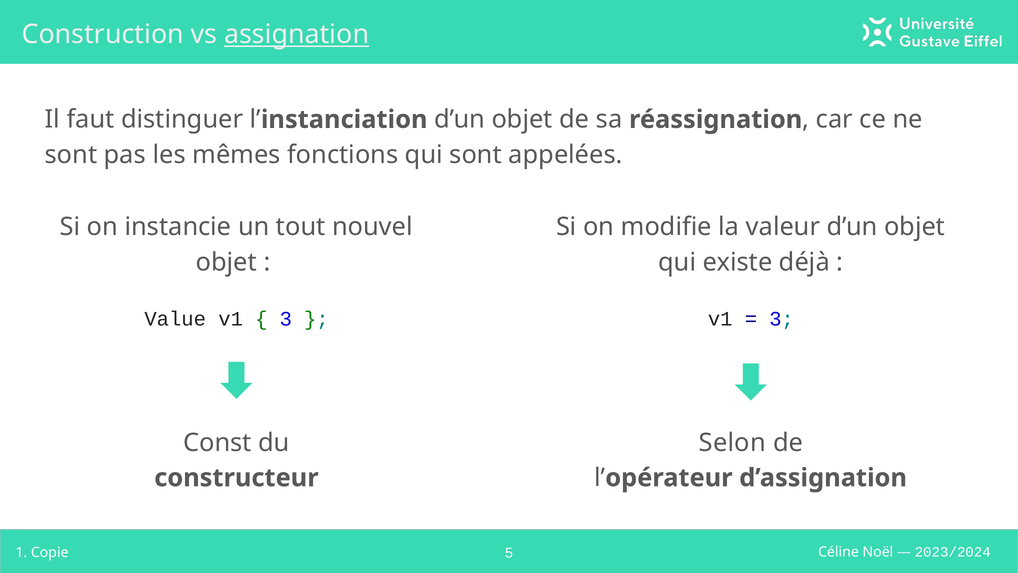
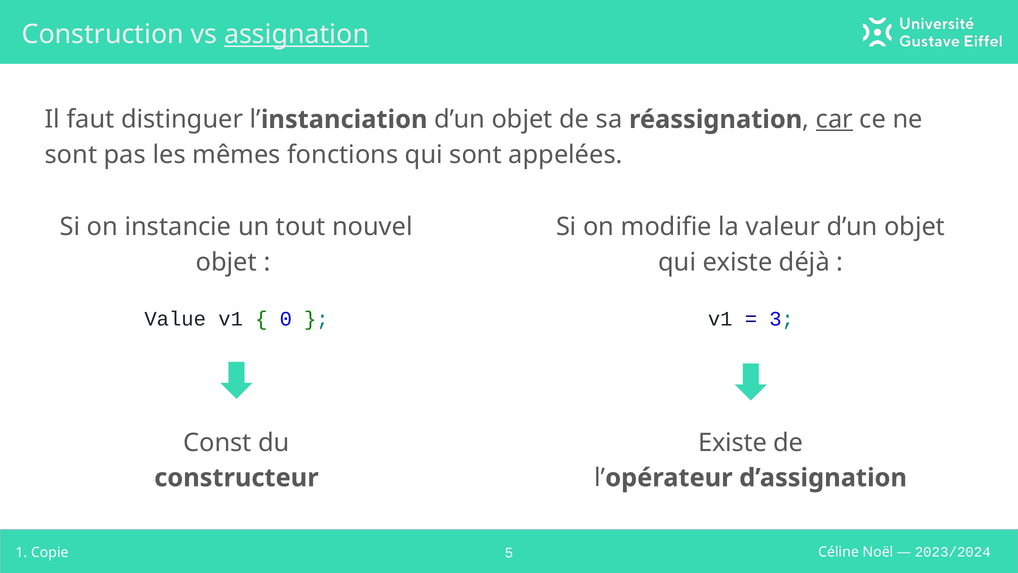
car underline: none -> present (834, 119)
3: 3 -> 0 (286, 319)
Selon: Selon -> Existe (733, 442)
